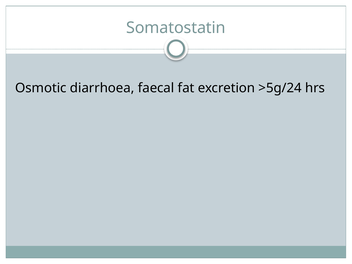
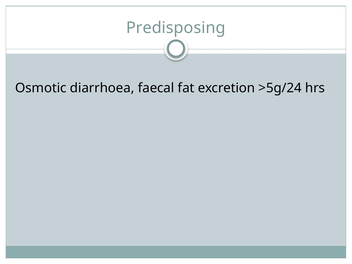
Somatostatin: Somatostatin -> Predisposing (176, 28)
